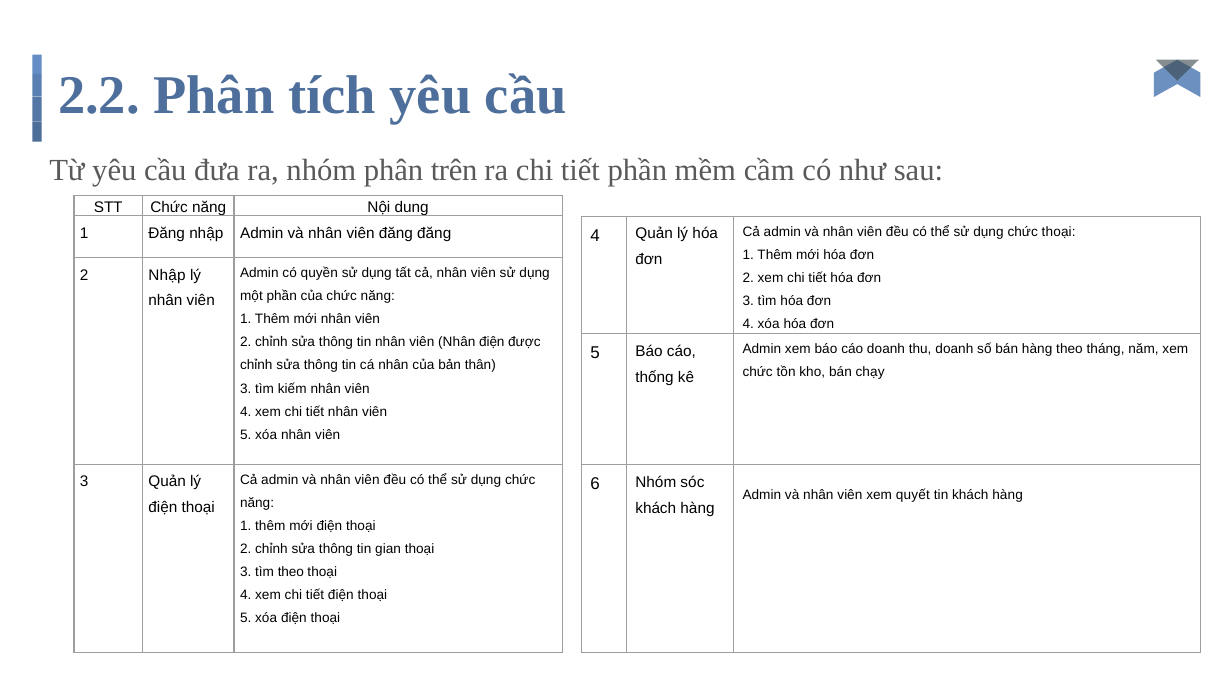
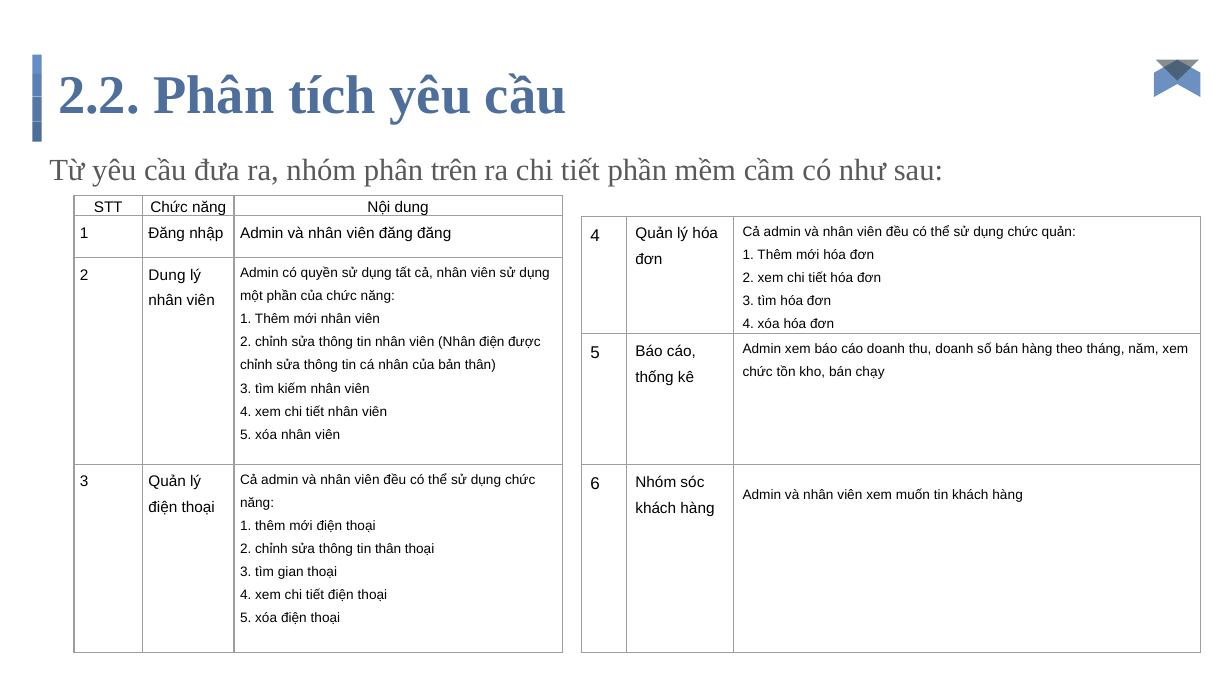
chức thoại: thoại -> quản (1059, 232)
2 Nhập: Nhập -> Dung (167, 275)
quyết: quyết -> muốn (913, 495)
tin gian: gian -> thân (388, 549)
tìm theo: theo -> gian (291, 572)
